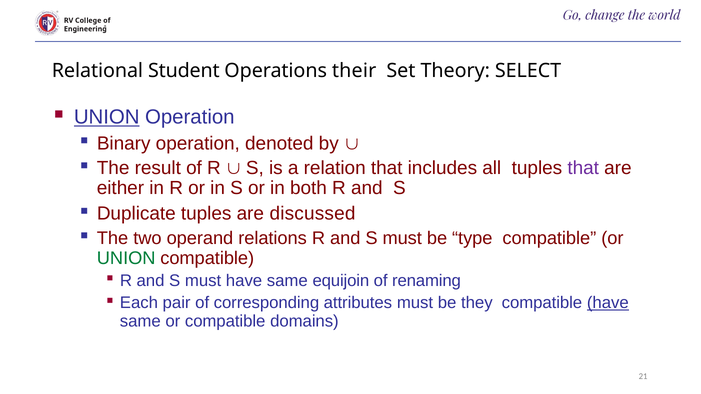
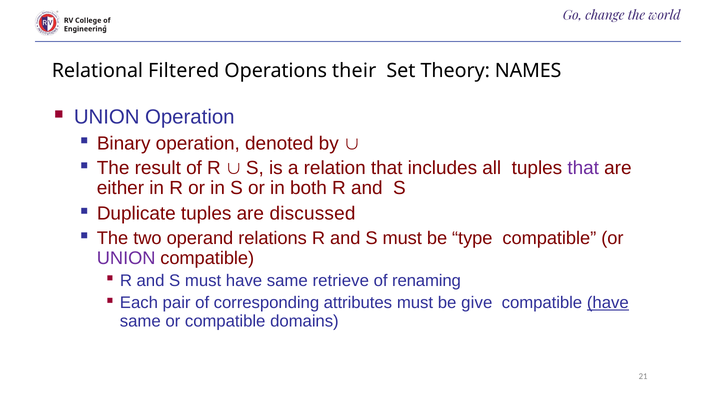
Student: Student -> Filtered (184, 71)
SELECT: SELECT -> NAMES (528, 71)
UNION underline: present -> none (107, 117)
UNION colour: green -> purple (126, 258)
equijoin: equijoin -> retrieve (341, 281)
they: they -> give (477, 303)
